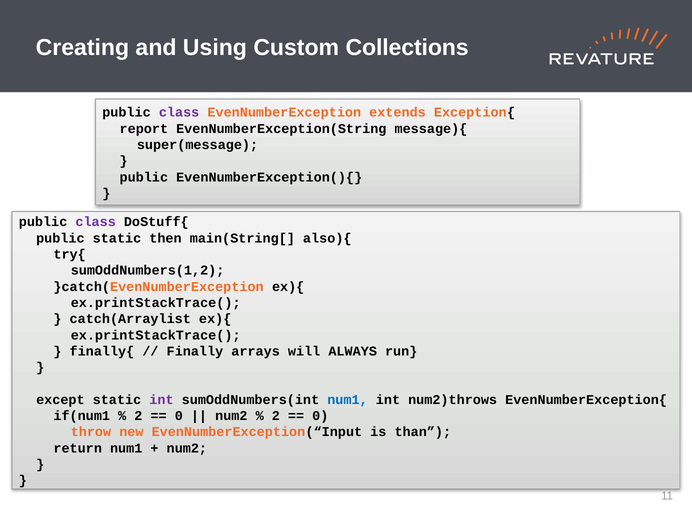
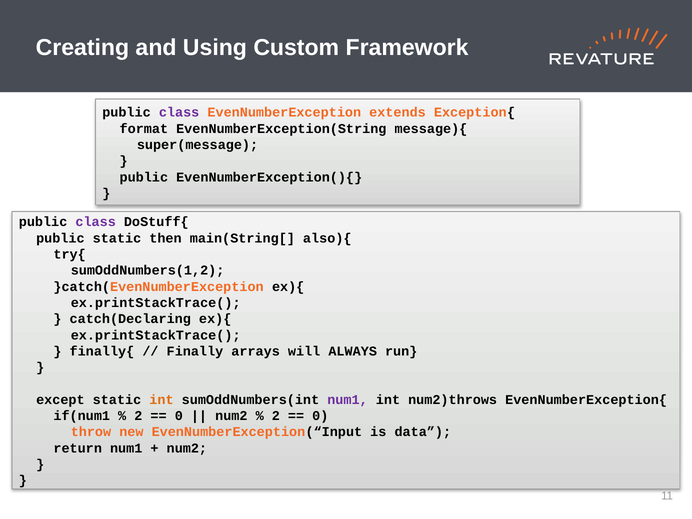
Collections: Collections -> Framework (407, 48)
report: report -> format (144, 129)
catch(Arraylist: catch(Arraylist -> catch(Declaring (130, 319)
int colour: purple -> orange (161, 400)
num1 colour: blue -> purple (347, 400)
than: than -> data (423, 432)
